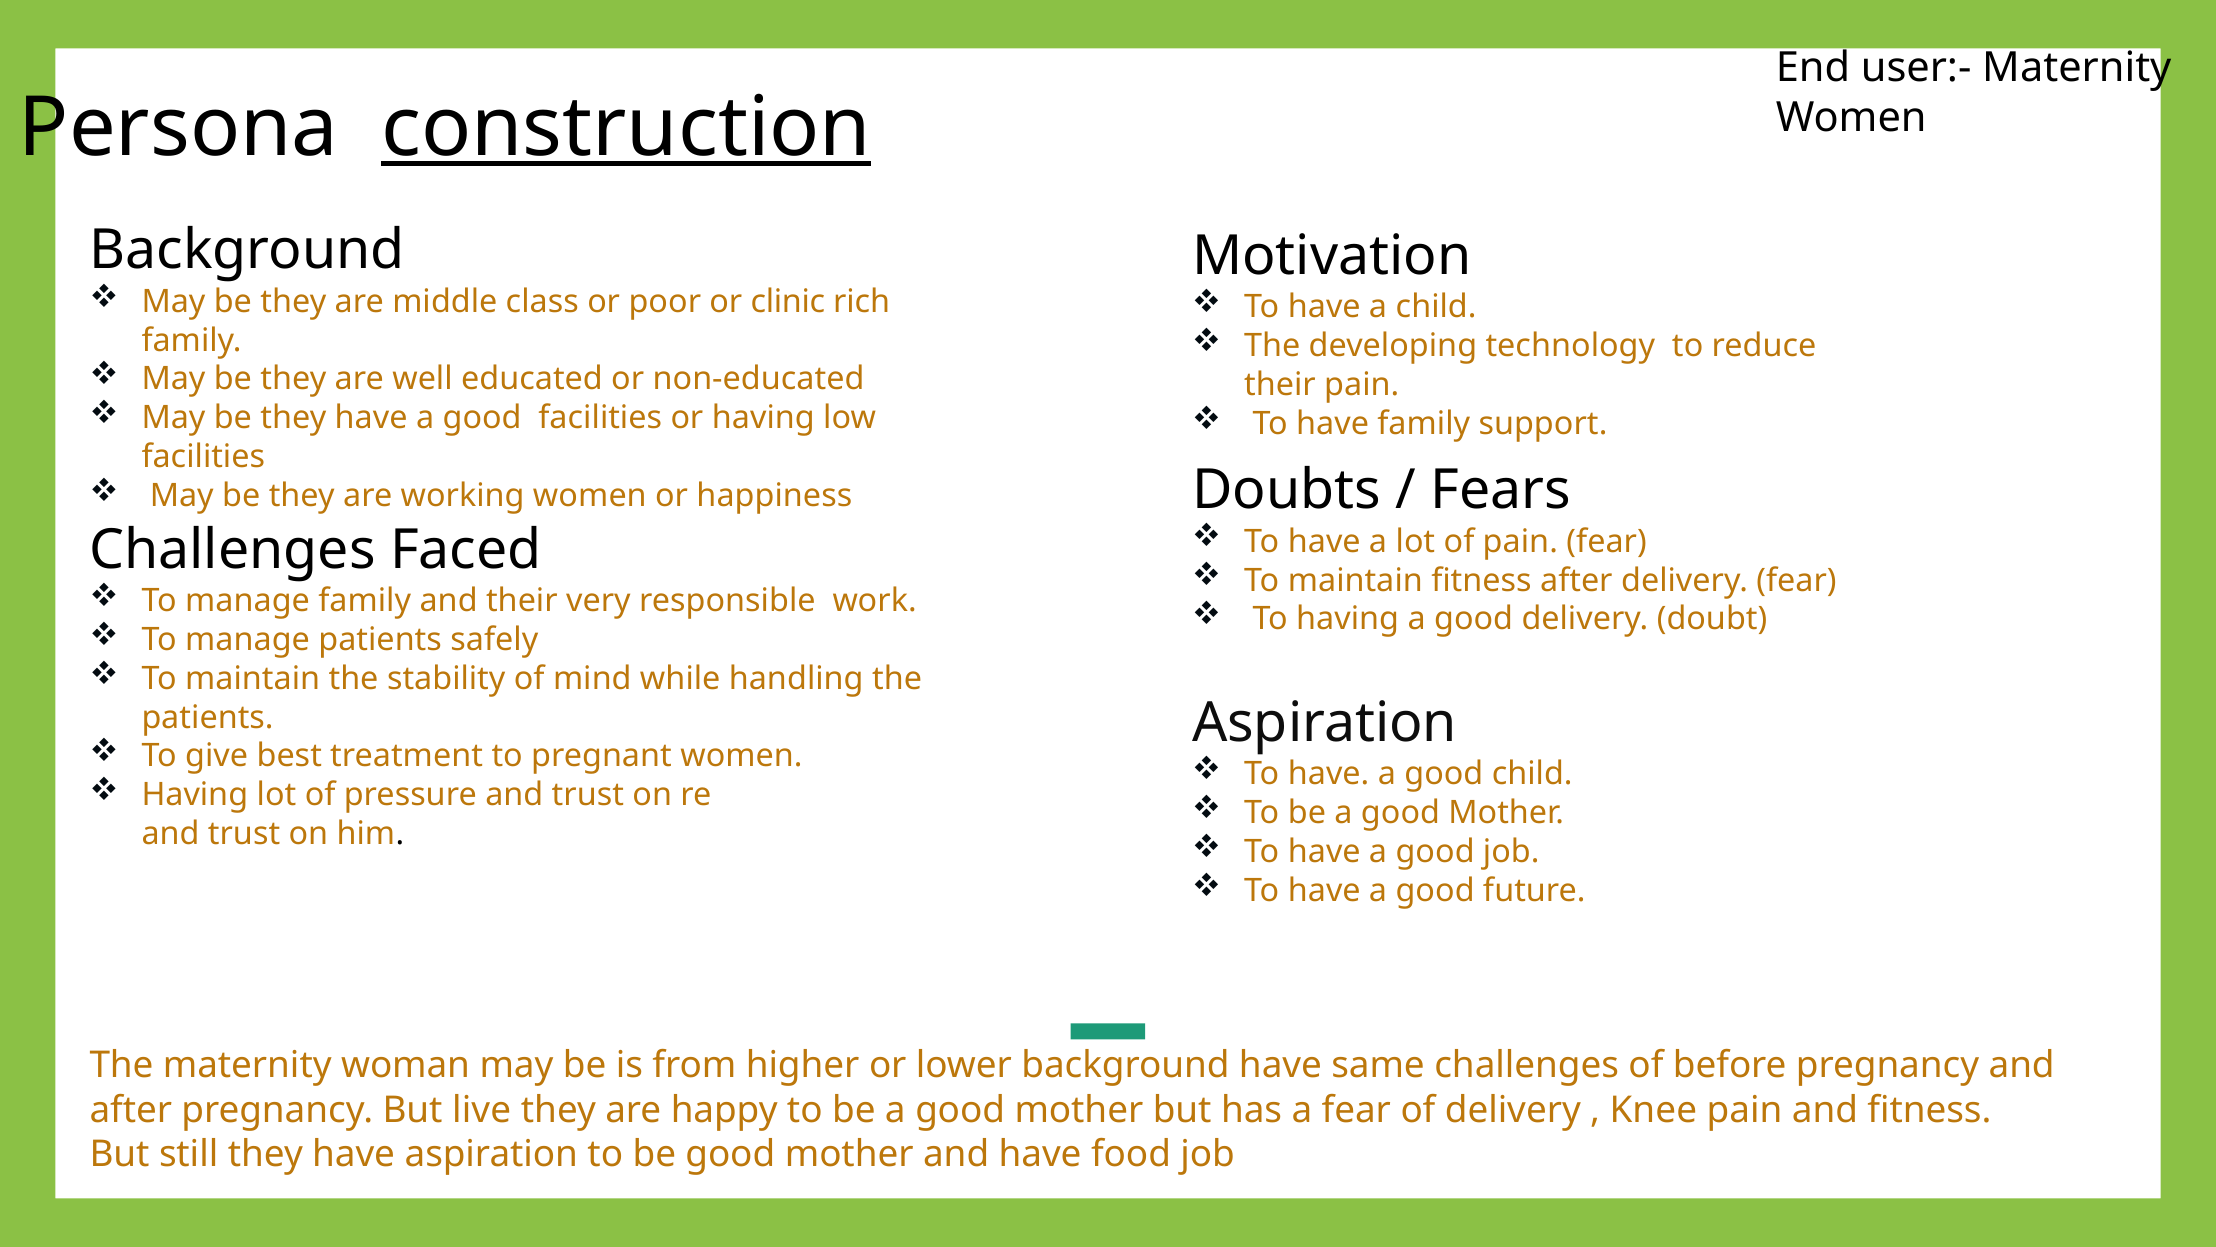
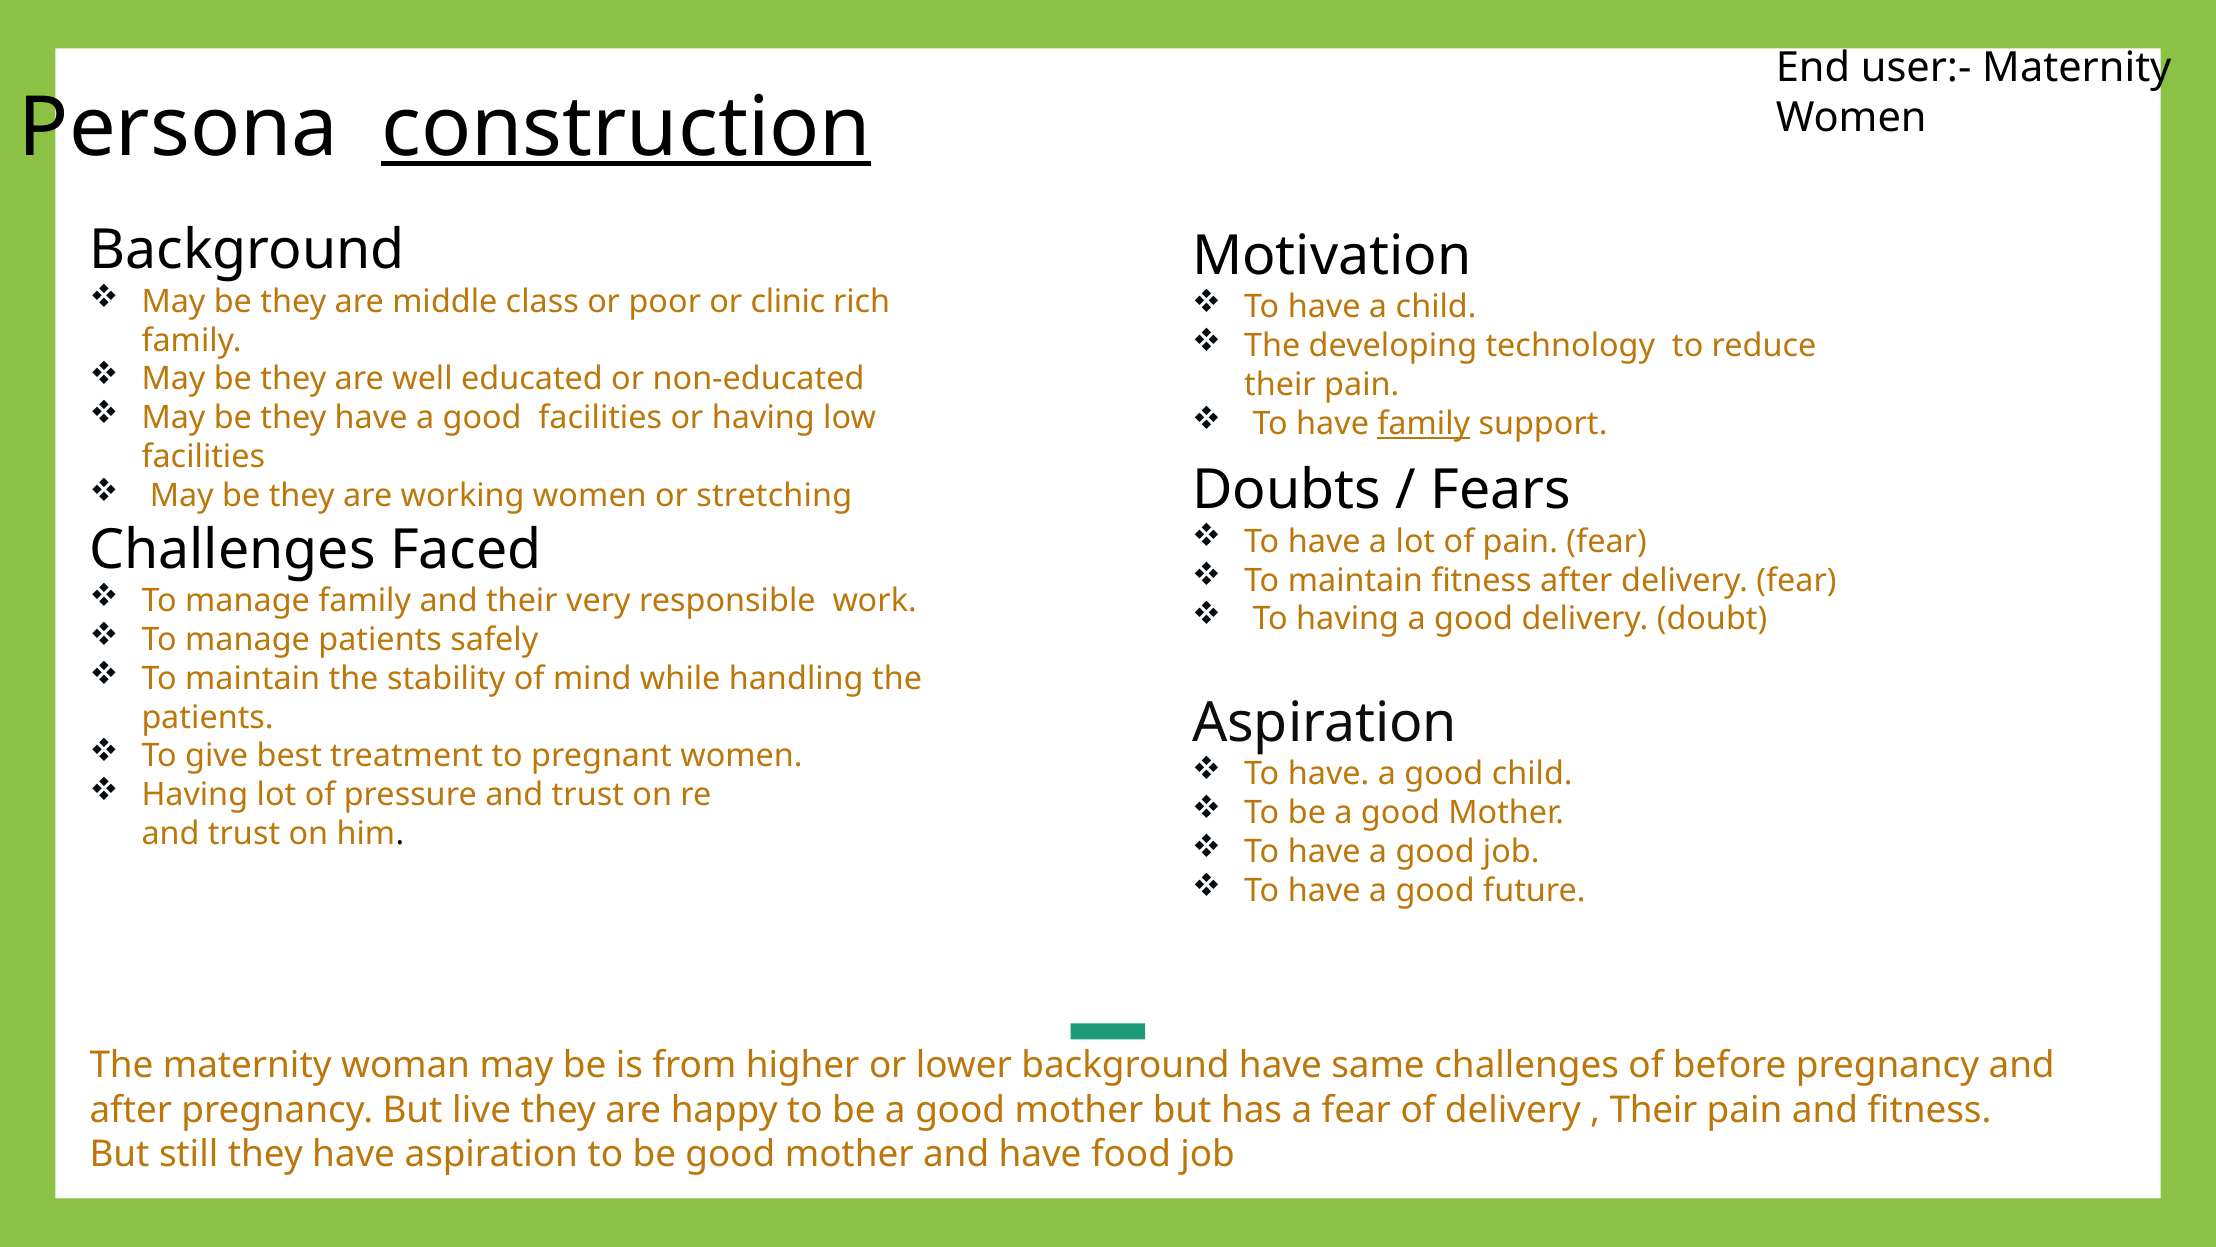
family underline: none -> present (1424, 424)
happiness: happiness -> stretching (774, 496)
Knee: Knee -> Their (1654, 1110)
